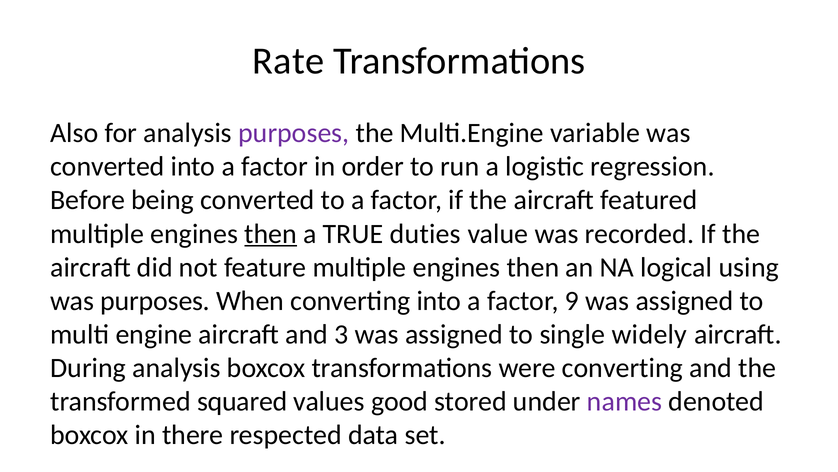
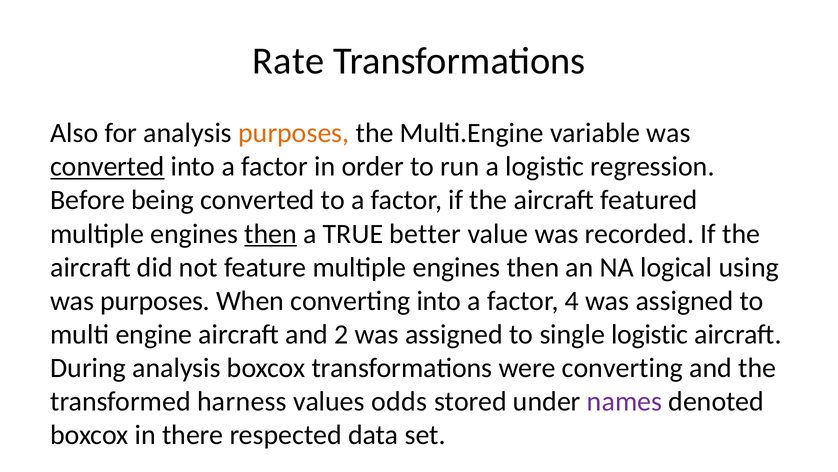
purposes colour: purple -> orange (294, 133)
converted underline: none -> present (107, 166)
duties: duties -> better (425, 233)
9: 9 -> 4 (572, 301)
3: 3 -> 2 (341, 334)
single widely: widely -> logistic (650, 334)
squared: squared -> harness (242, 401)
good: good -> odds (399, 401)
